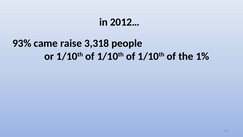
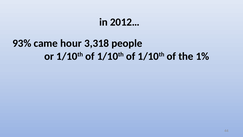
raise: raise -> hour (71, 43)
